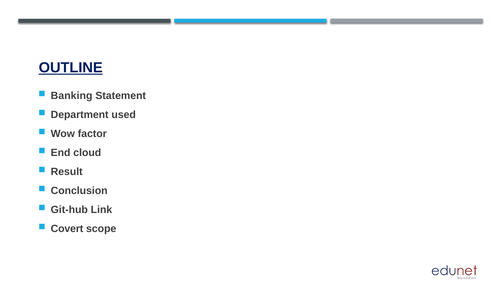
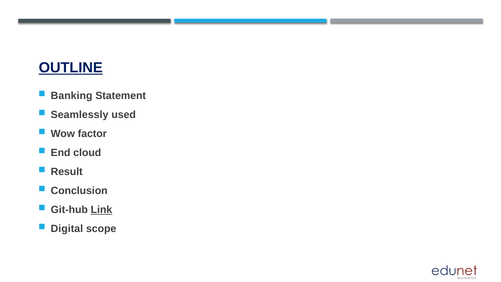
Department: Department -> Seamlessly (80, 115)
Link underline: none -> present (101, 210)
Covert: Covert -> Digital (67, 229)
